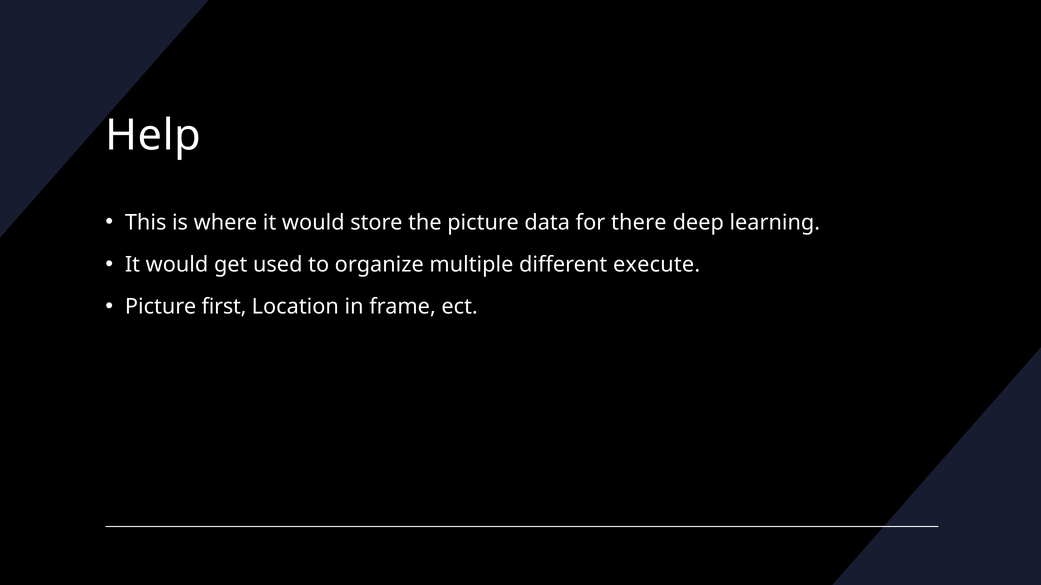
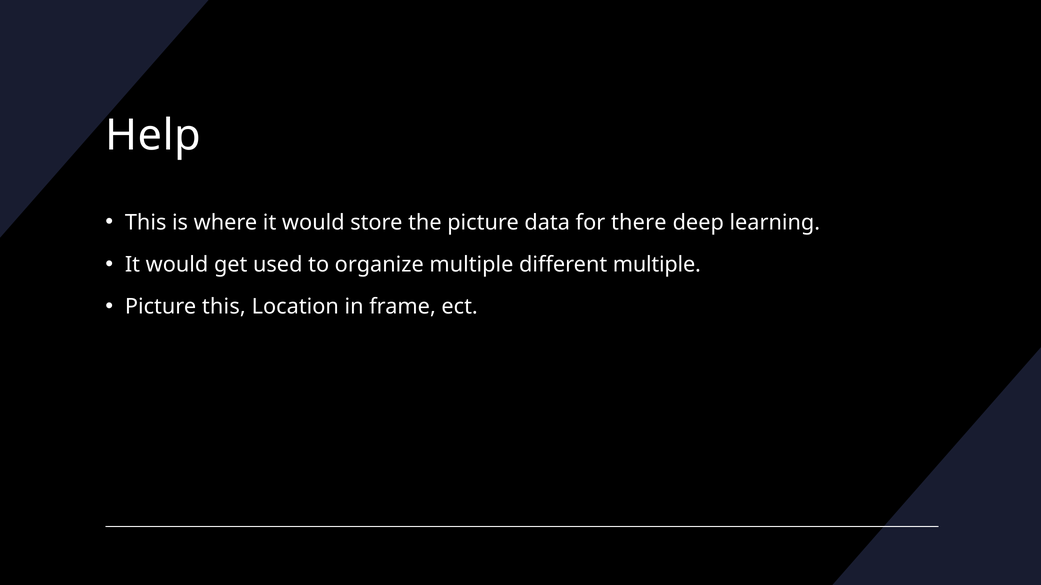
different execute: execute -> multiple (657, 265)
Picture first: first -> this (224, 307)
